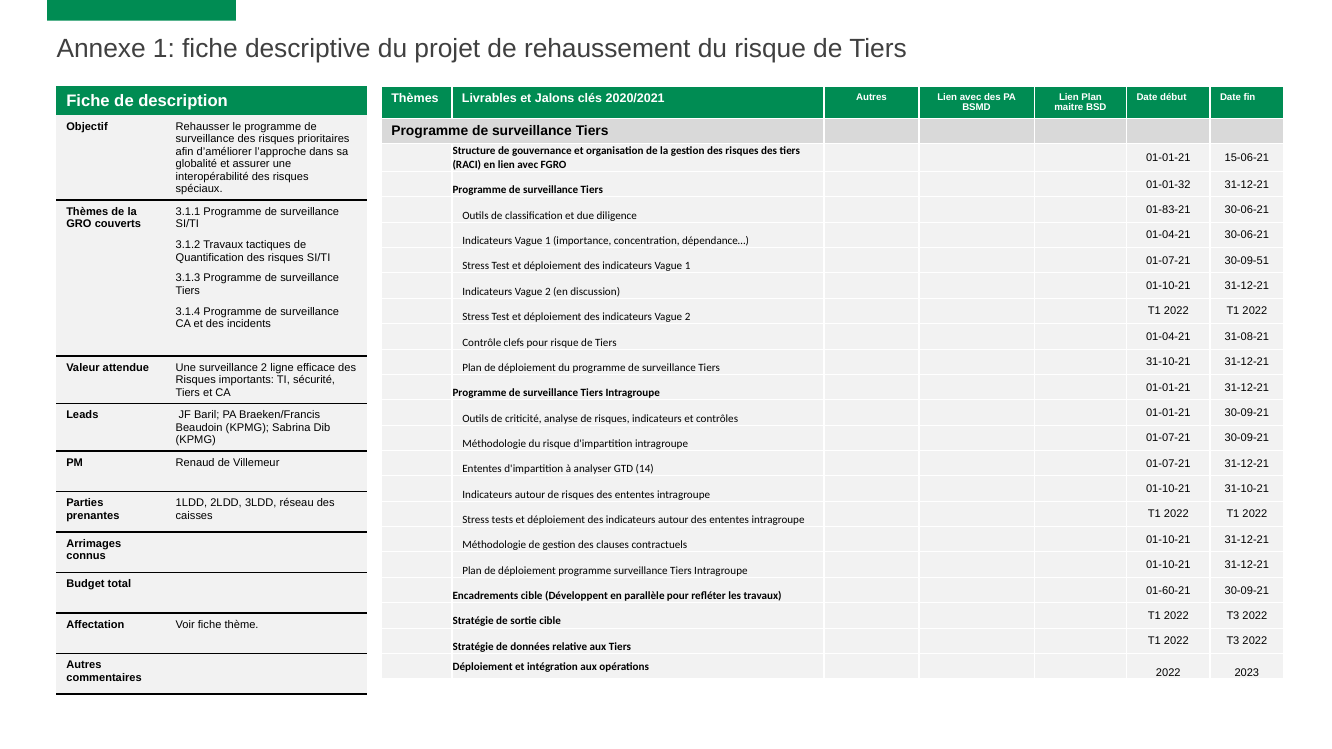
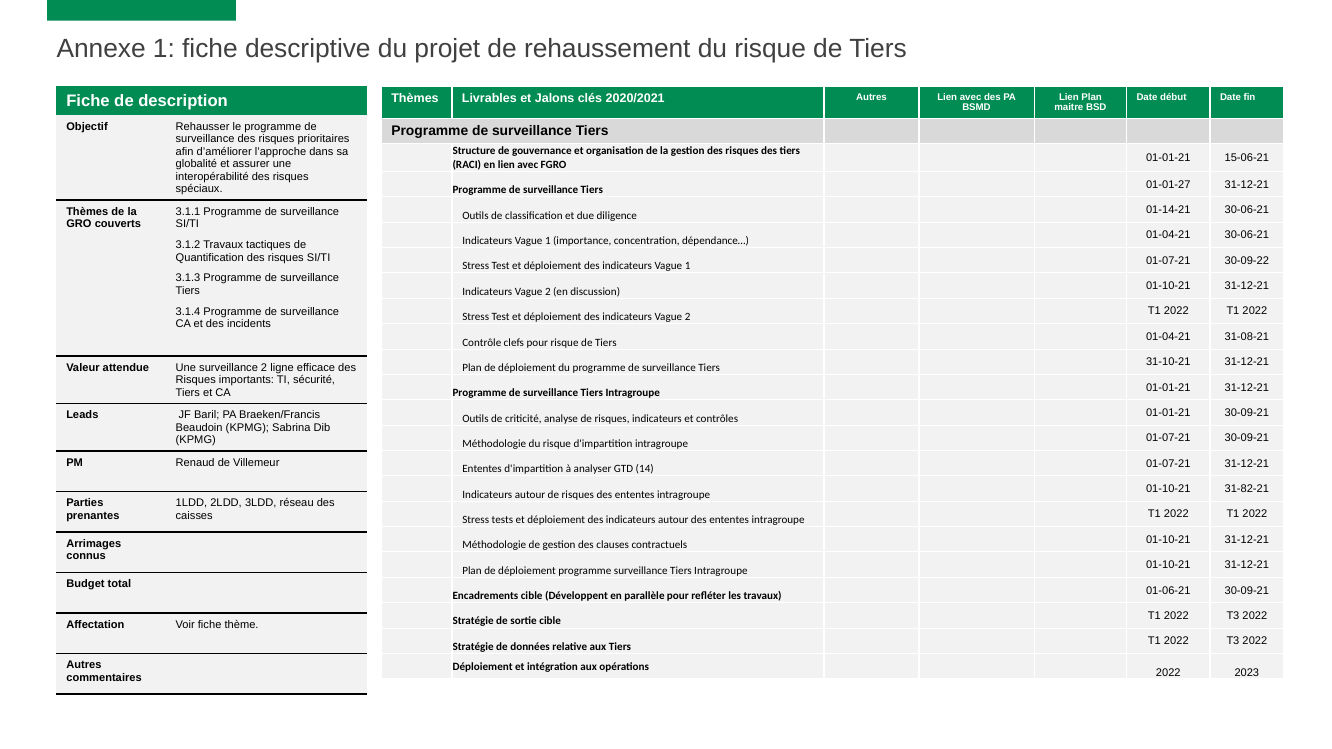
01-01-32: 01-01-32 -> 01-01-27 (1168, 185)
01-83-21: 01-83-21 -> 01-14-21 (1168, 210)
30-09-51: 30-09-51 -> 30-09-22 (1247, 261)
01-10-21 31-10-21: 31-10-21 -> 31-82-21 (1247, 489)
01-60-21: 01-60-21 -> 01-06-21 (1168, 591)
